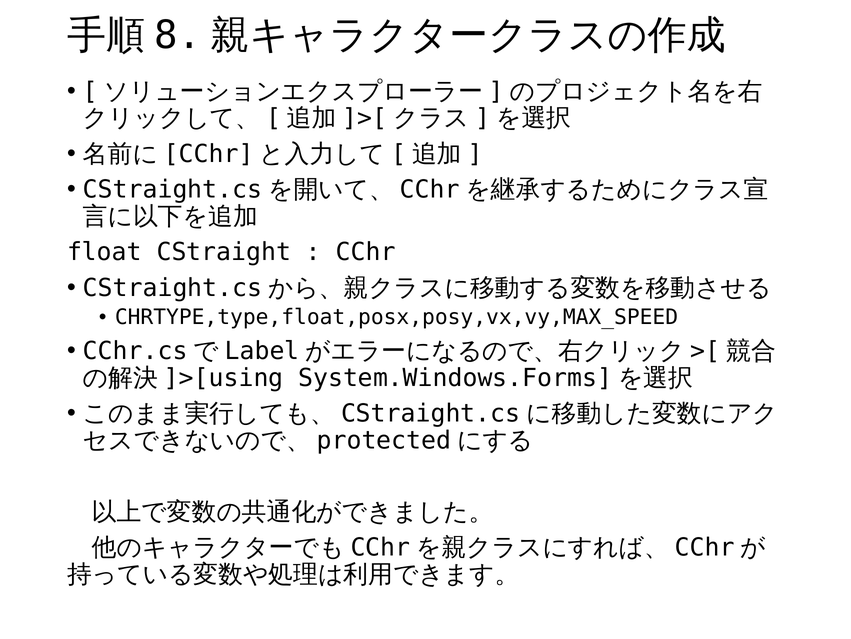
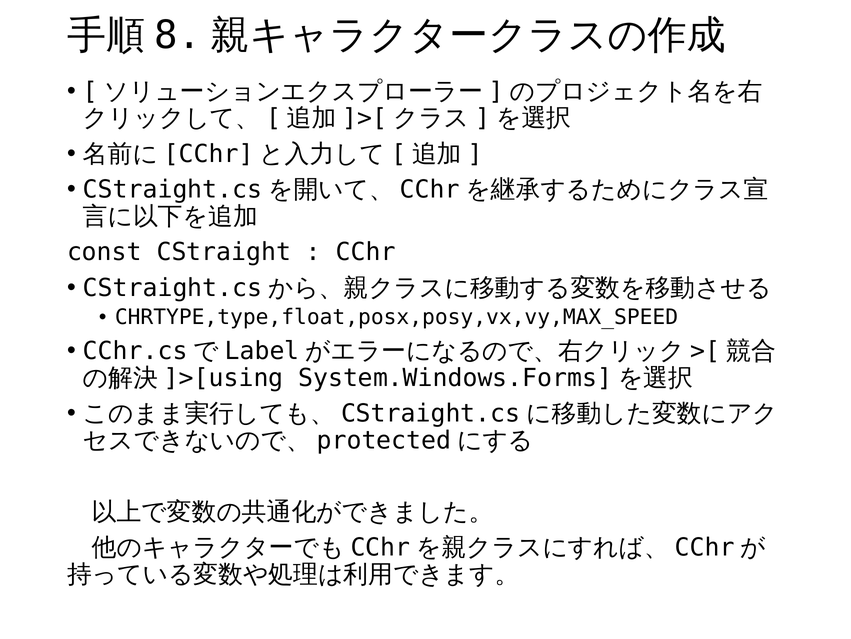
float: float -> const (104, 252)
